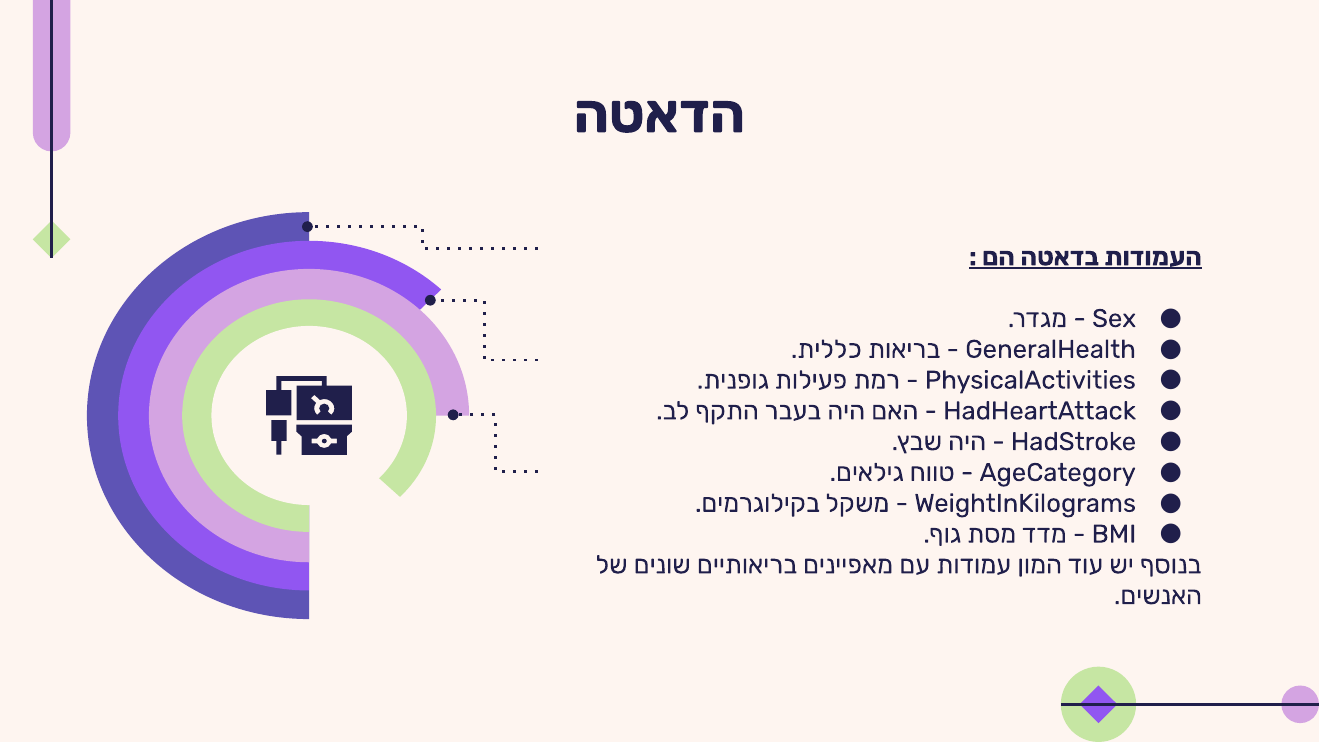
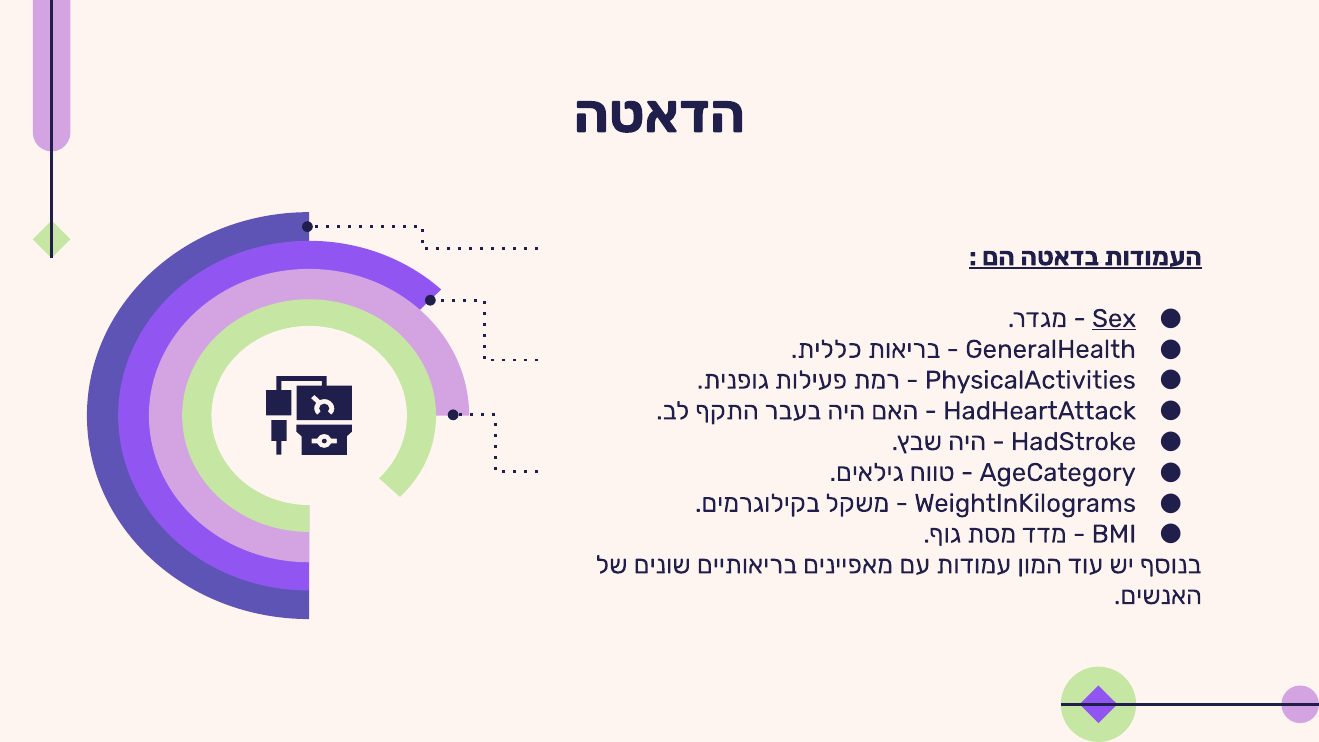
Sex underline: none -> present (1114, 319)
